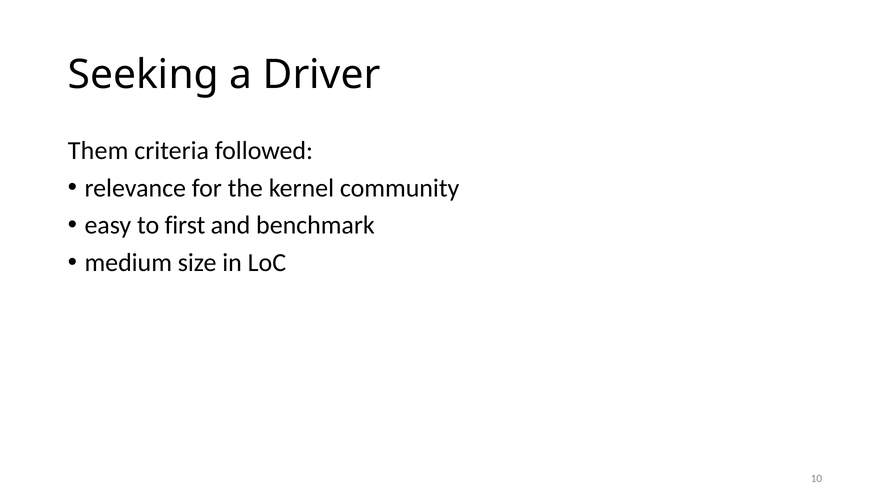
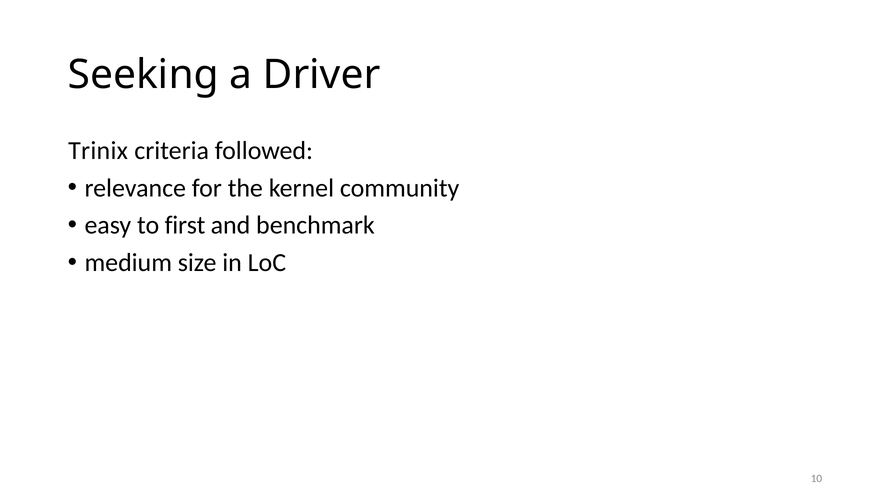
Them: Them -> Trinix (98, 150)
